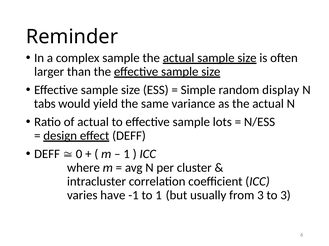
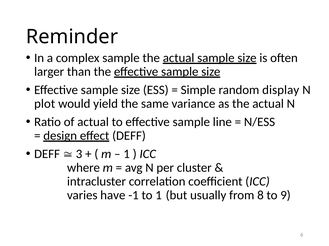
tabs: tabs -> plot (45, 104)
lots: lots -> line (222, 122)
0: 0 -> 3 (79, 154)
from 3: 3 -> 8 (260, 196)
to 3: 3 -> 9 (286, 196)
